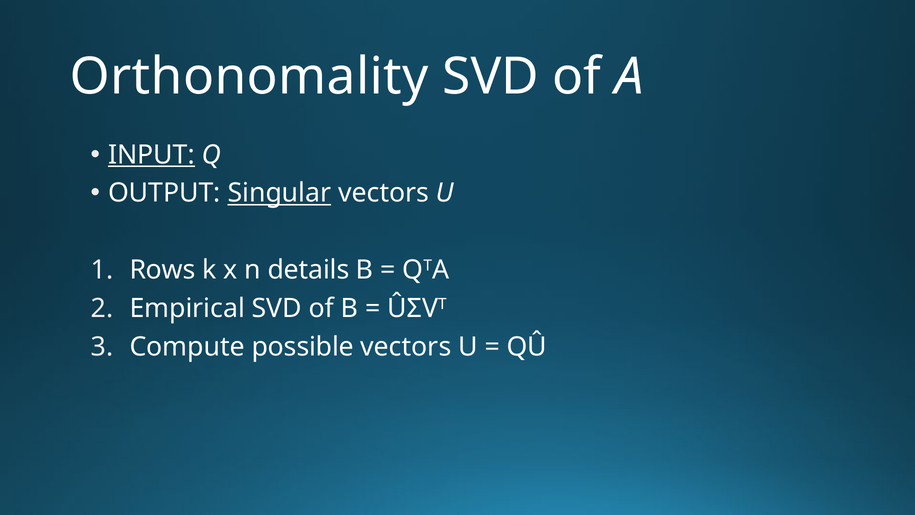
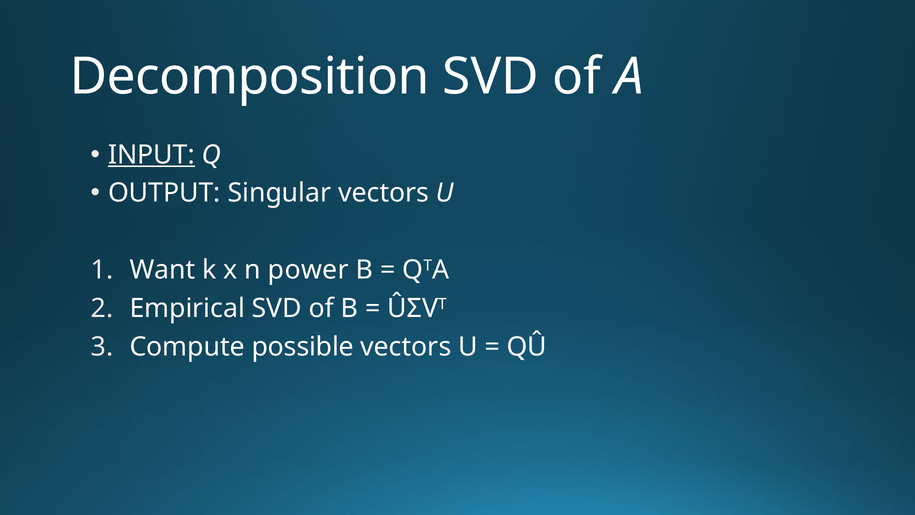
Orthonomality: Orthonomality -> Decomposition (250, 77)
Singular underline: present -> none (279, 193)
Rows: Rows -> Want (162, 270)
details: details -> power (308, 270)
